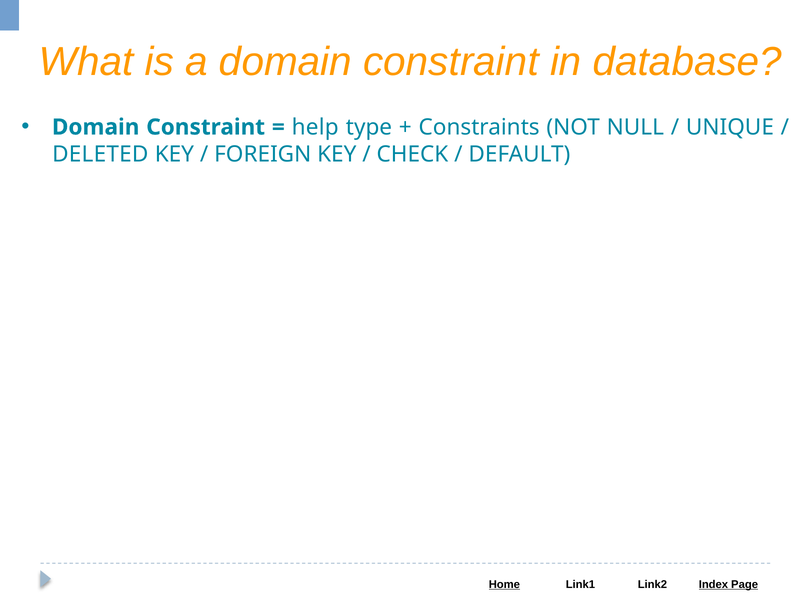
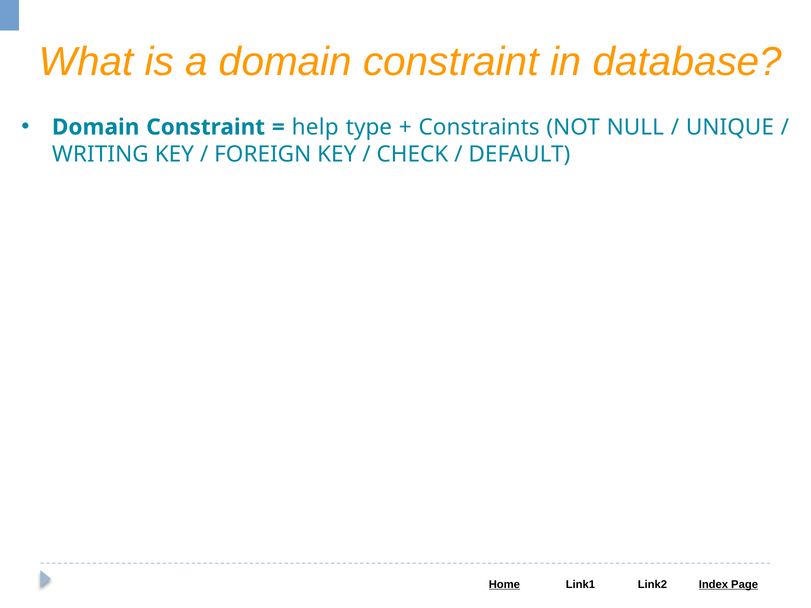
DELETED: DELETED -> WRITING (100, 154)
